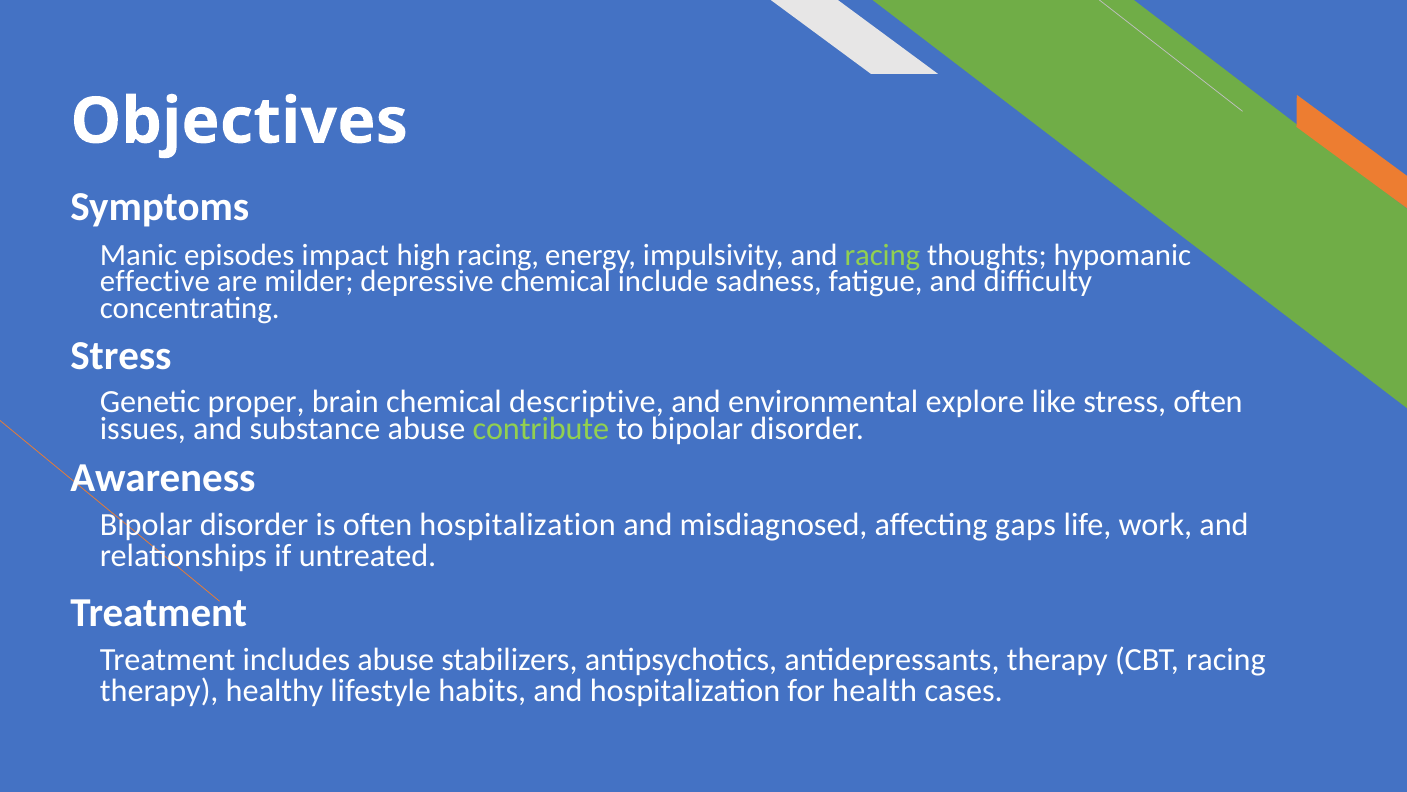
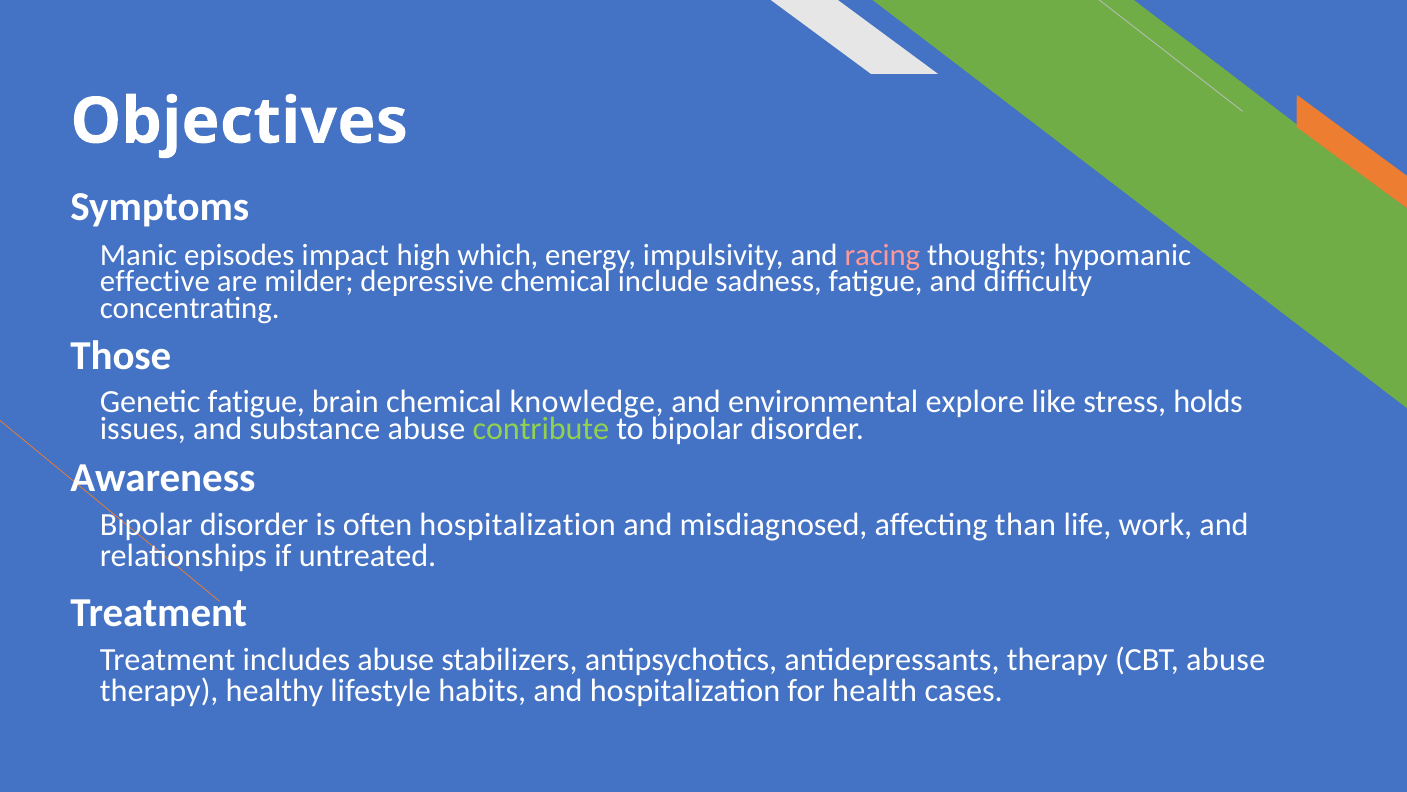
high racing: racing -> which (498, 255)
racing colour: light green -> pink (882, 255)
Stress: Stress -> Those (121, 355)
Genetic proper: proper -> fatigue (256, 402)
descriptive: descriptive -> knowledge (587, 402)
stress often: often -> holds (1208, 402)
gaps: gaps -> than (1025, 524)
CBT racing: racing -> abuse (1226, 660)
